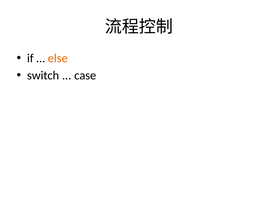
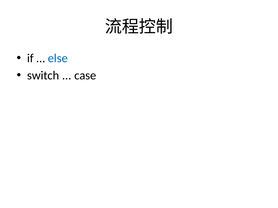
else colour: orange -> blue (58, 58)
